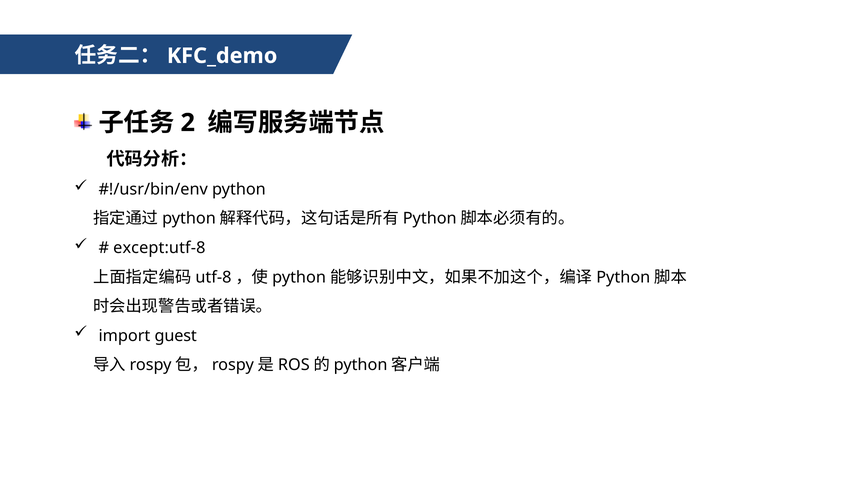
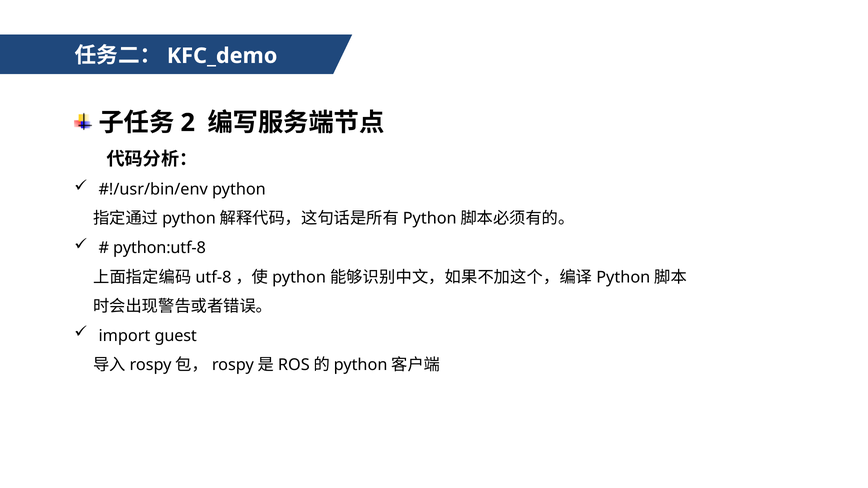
except:utf-8: except:utf-8 -> python:utf-8 (159, 248)
